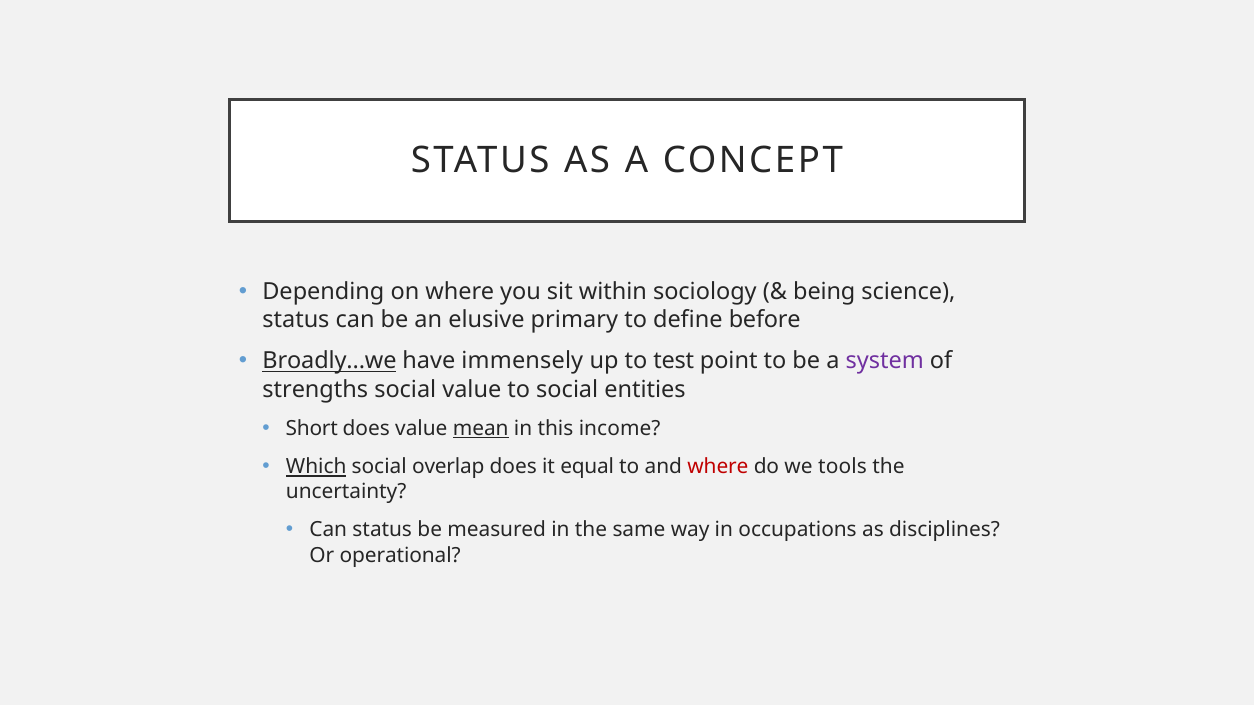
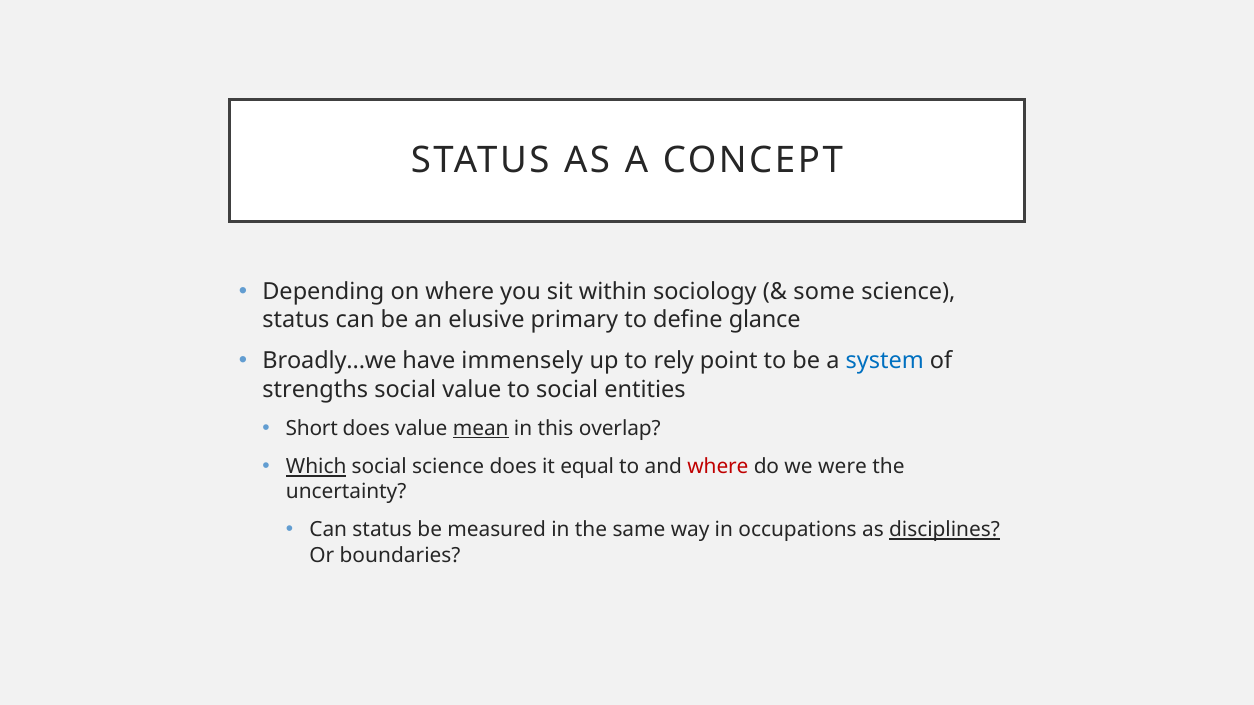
being: being -> some (824, 292)
before: before -> glance (765, 320)
Broadly...we underline: present -> none (329, 361)
test: test -> rely (674, 361)
system colour: purple -> blue (885, 361)
income: income -> overlap (620, 429)
social overlap: overlap -> science (448, 467)
tools: tools -> were (843, 467)
disciplines underline: none -> present (945, 530)
operational: operational -> boundaries (400, 555)
